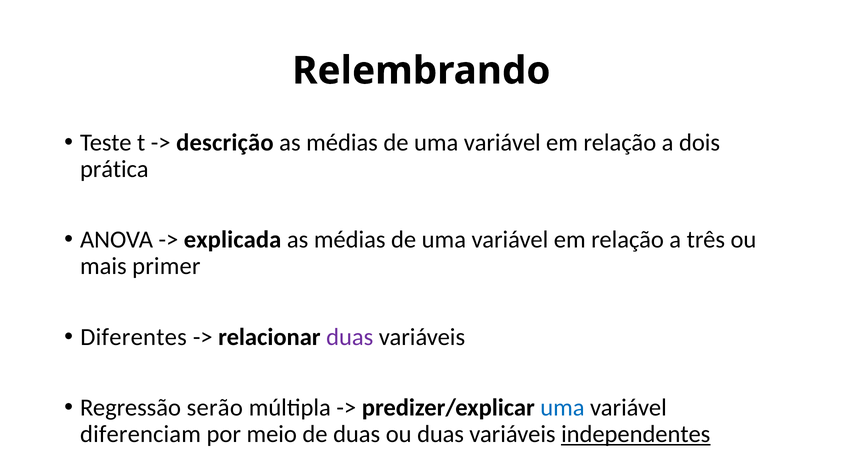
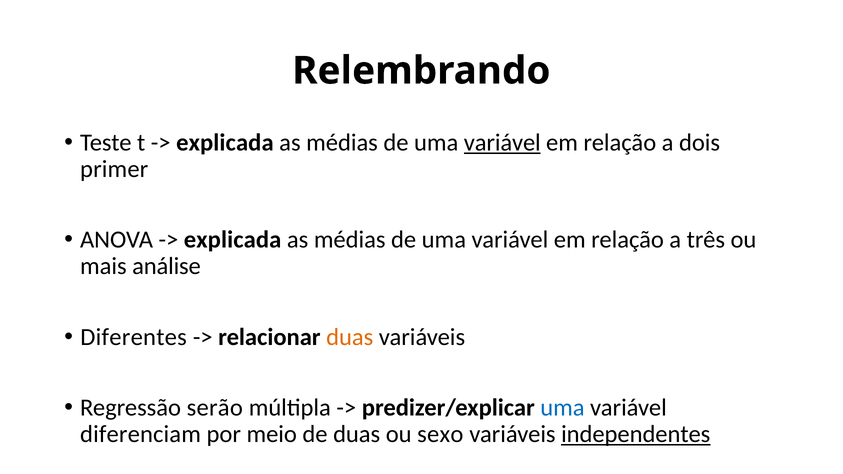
descrição: descrição -> explicada (225, 143)
variável underline: none -> present (502, 143)
prática: prática -> primer (114, 169)
primer: primer -> análise (167, 266)
duas colour: purple -> orange (350, 337)
ou duas: duas -> sexo (440, 434)
